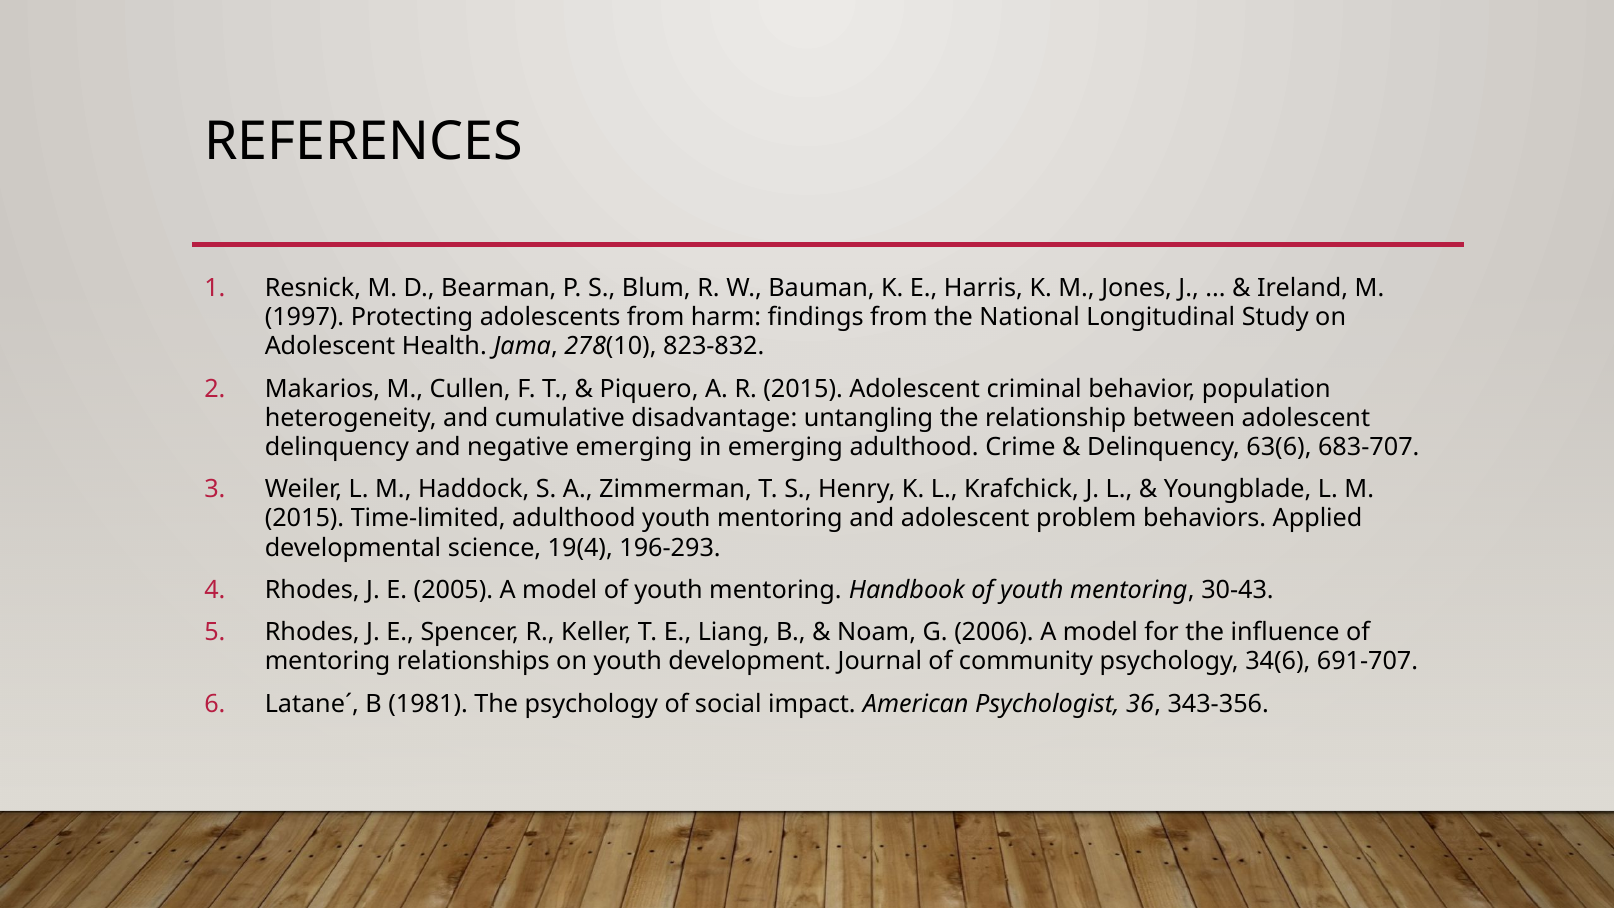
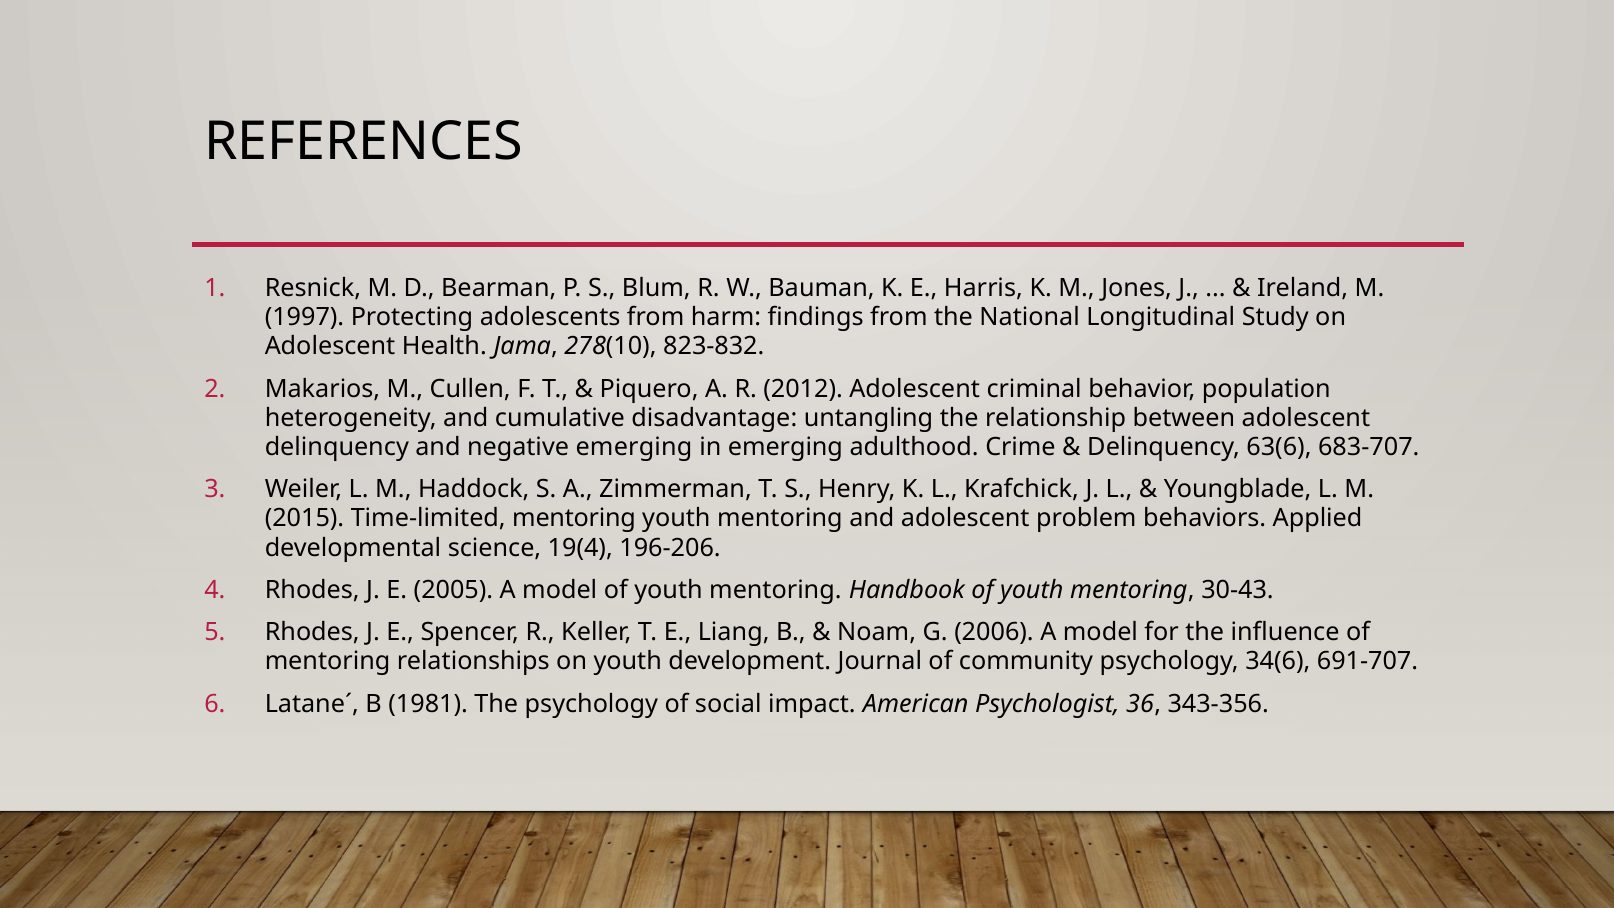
R 2015: 2015 -> 2012 (803, 389)
Time-limited adulthood: adulthood -> mentoring (574, 519)
196-293: 196-293 -> 196-206 (670, 548)
